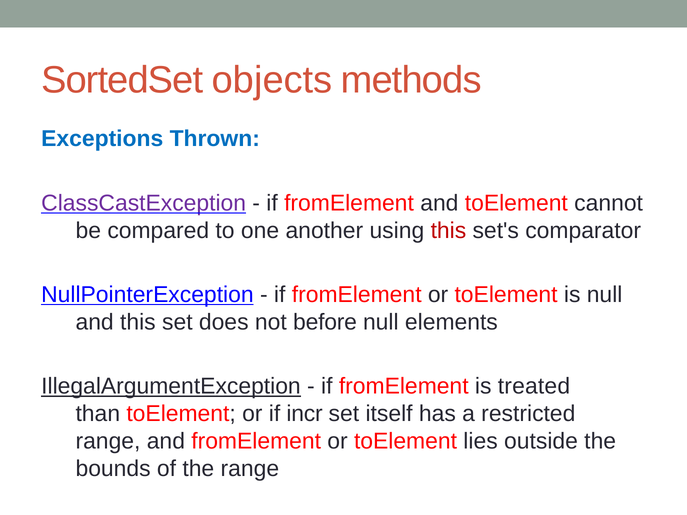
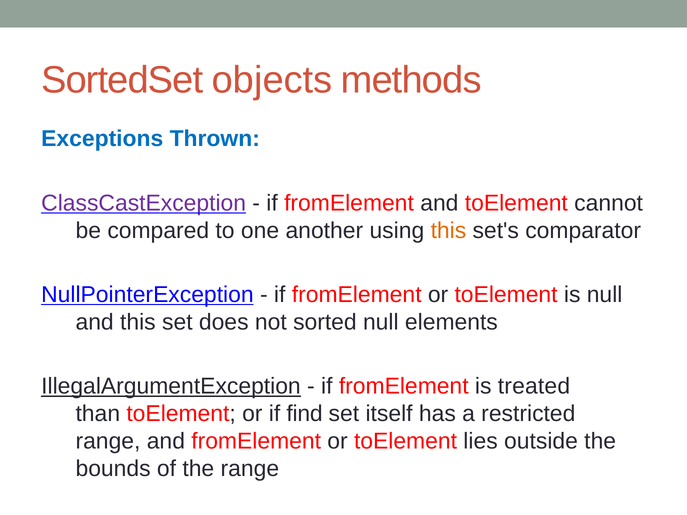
this colour: red -> orange (448, 231)
before: before -> sorted (325, 322)
incr: incr -> find (305, 414)
